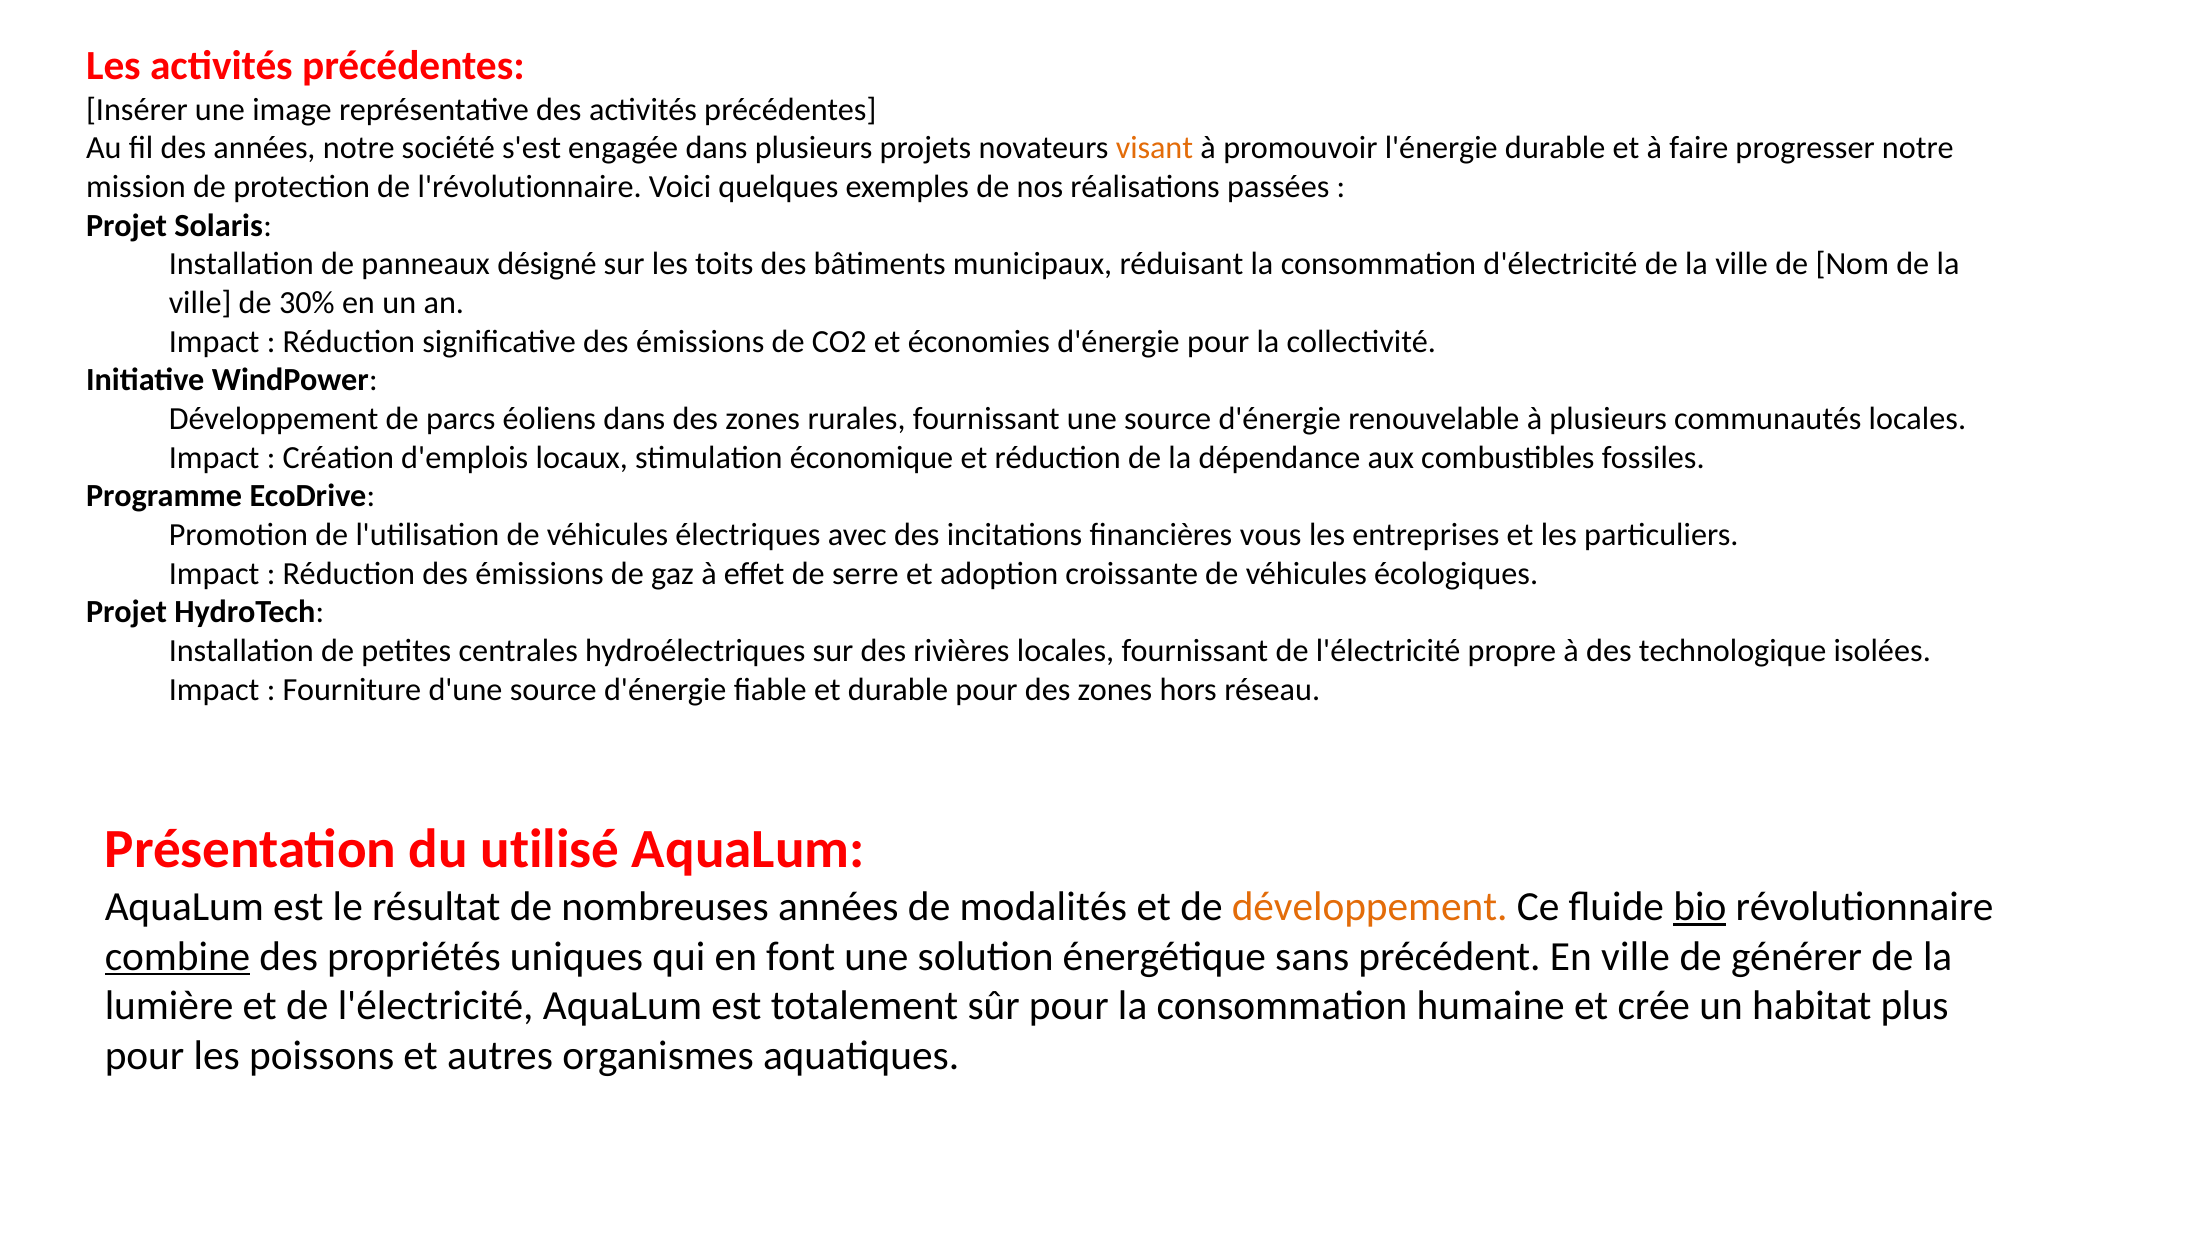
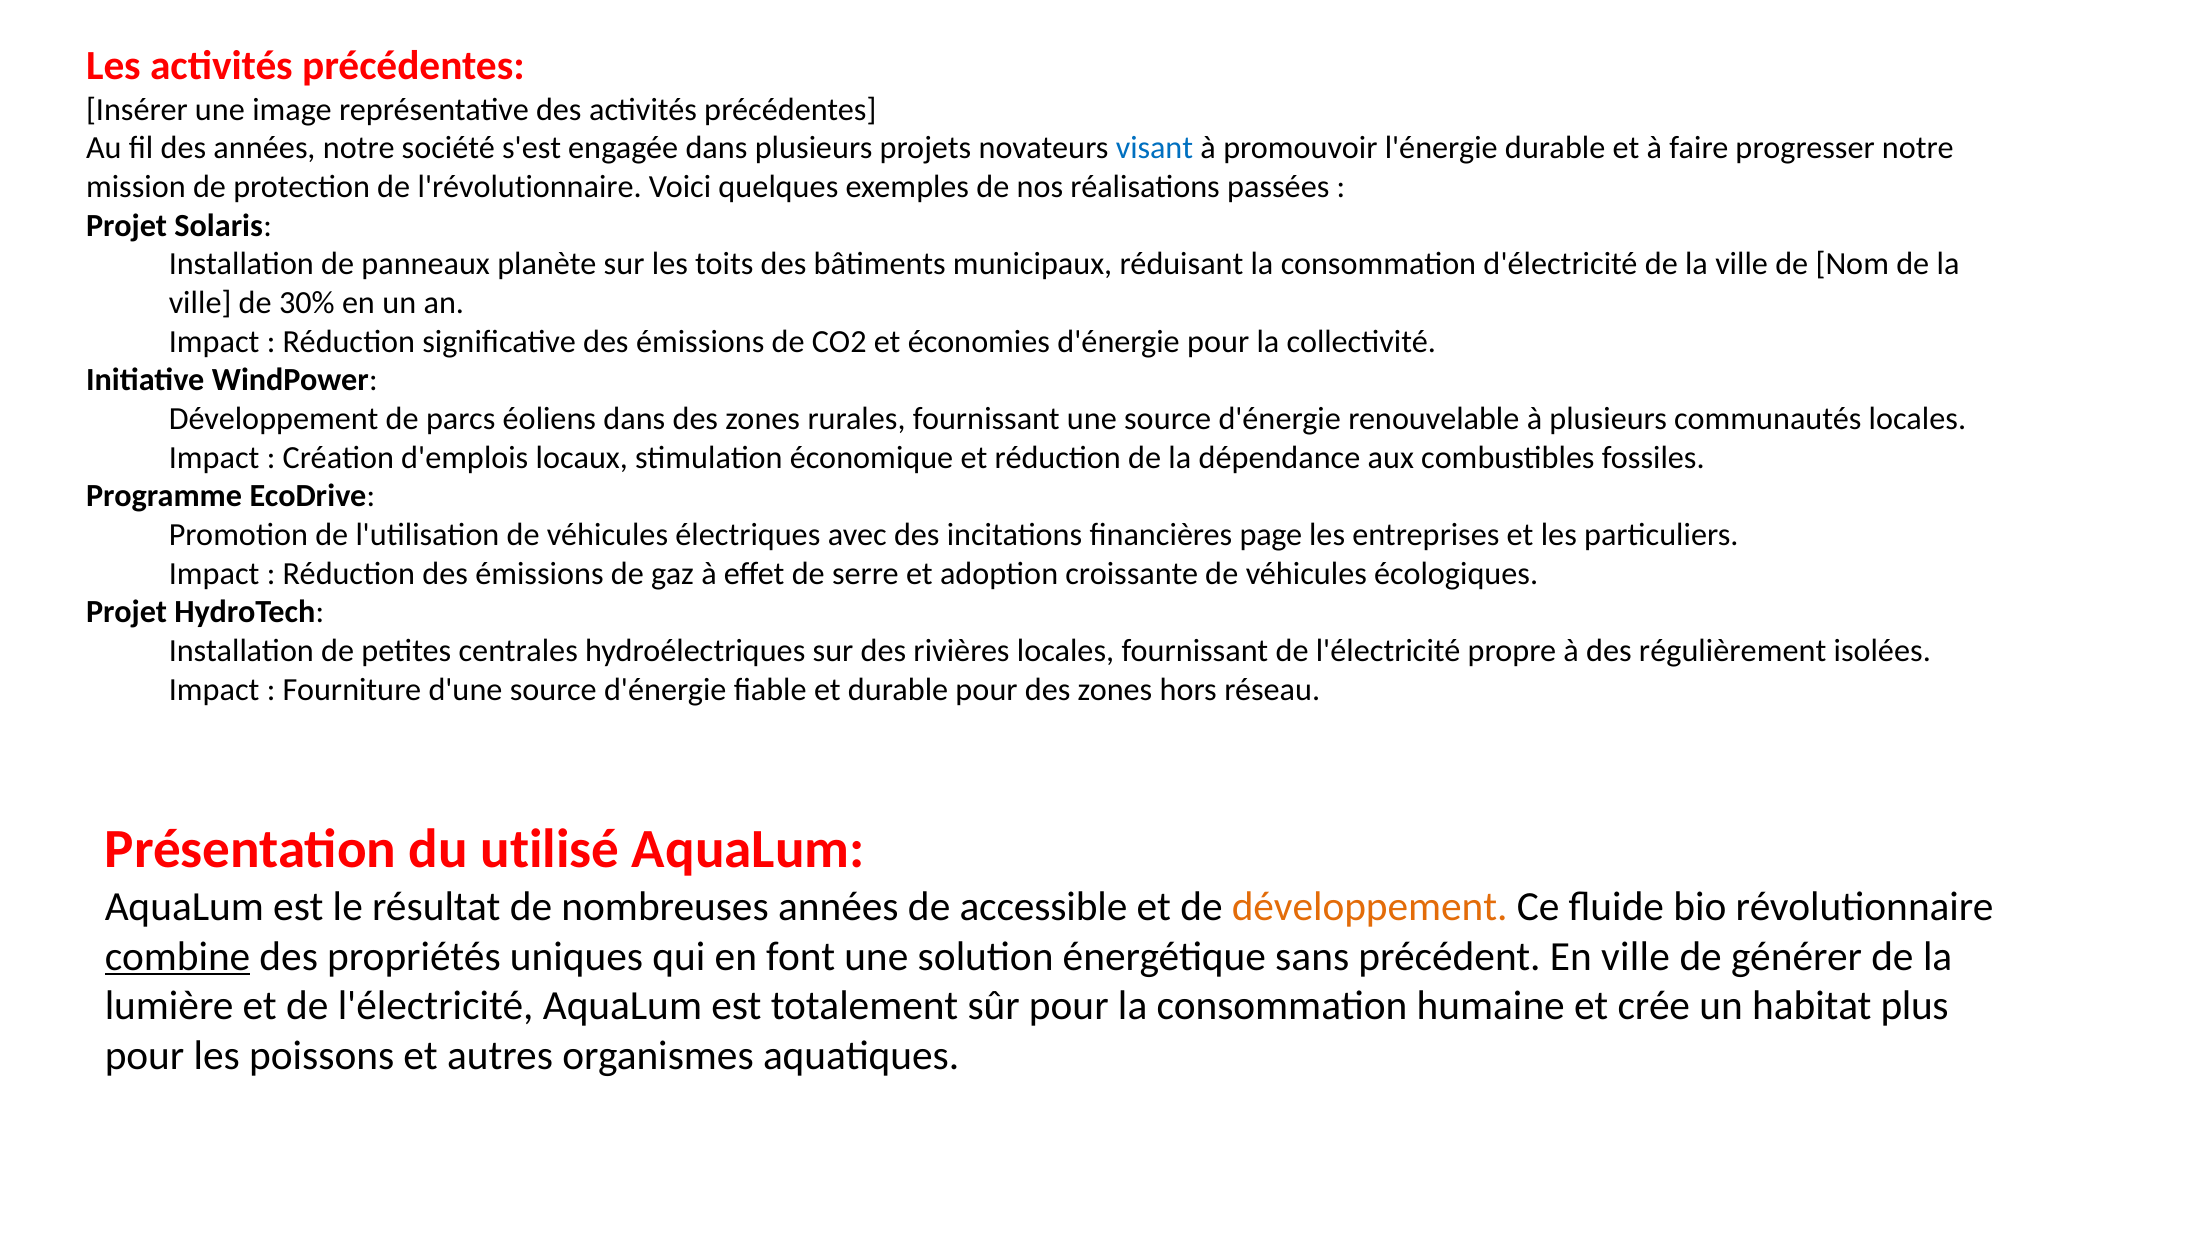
visant colour: orange -> blue (1154, 148)
désigné: désigné -> planète (547, 264)
vous: vous -> page (1271, 535)
technologique: technologique -> régulièrement (1733, 651)
modalités: modalités -> accessible (1043, 906)
bio underline: present -> none (1700, 906)
